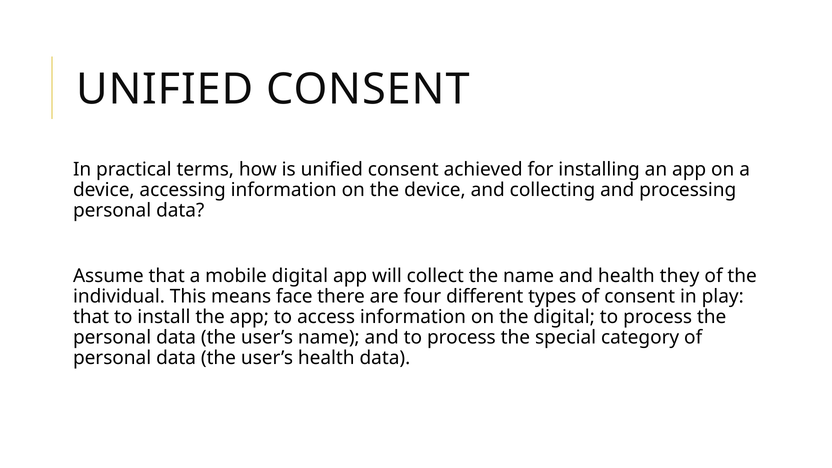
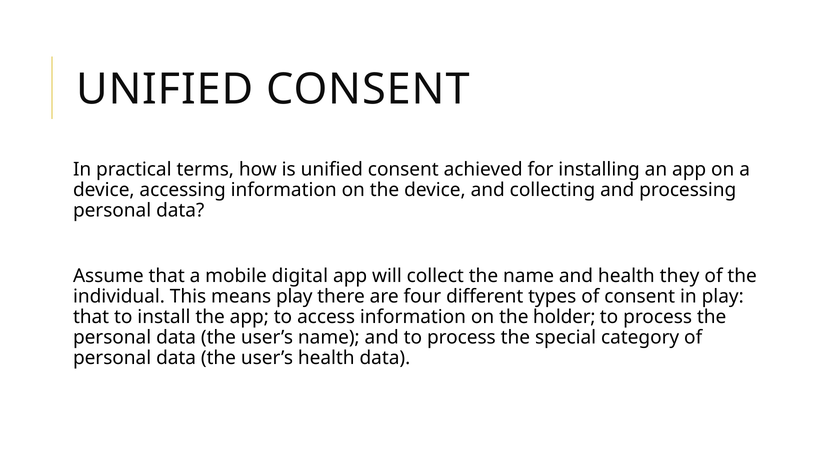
means face: face -> play (294, 296)
the digital: digital -> holder (564, 317)
